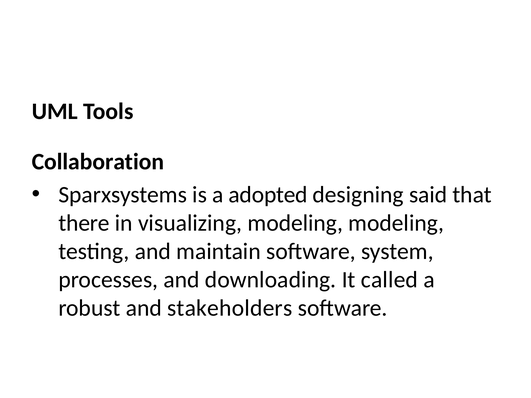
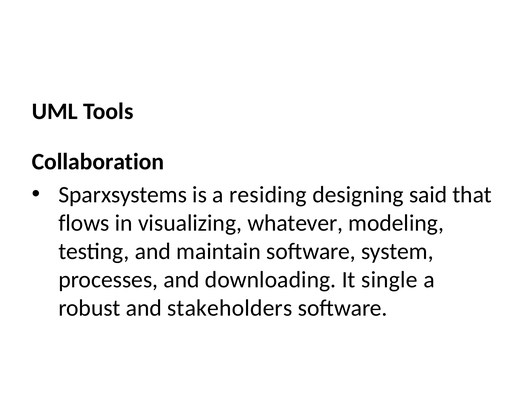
adopted: adopted -> residing (268, 195)
there: there -> flows (84, 223)
visualizing modeling: modeling -> whatever (295, 223)
called: called -> single (389, 280)
